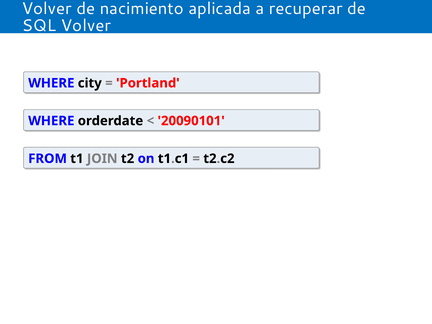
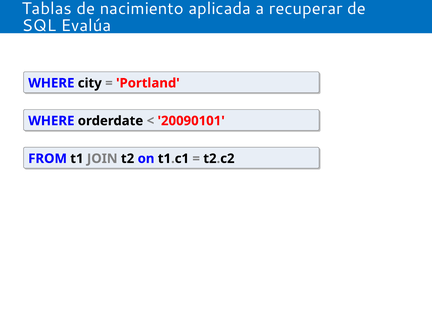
Volver: Volver -> Tablas (47, 9)
SQL Volver: Volver -> Evalúa (86, 26)
